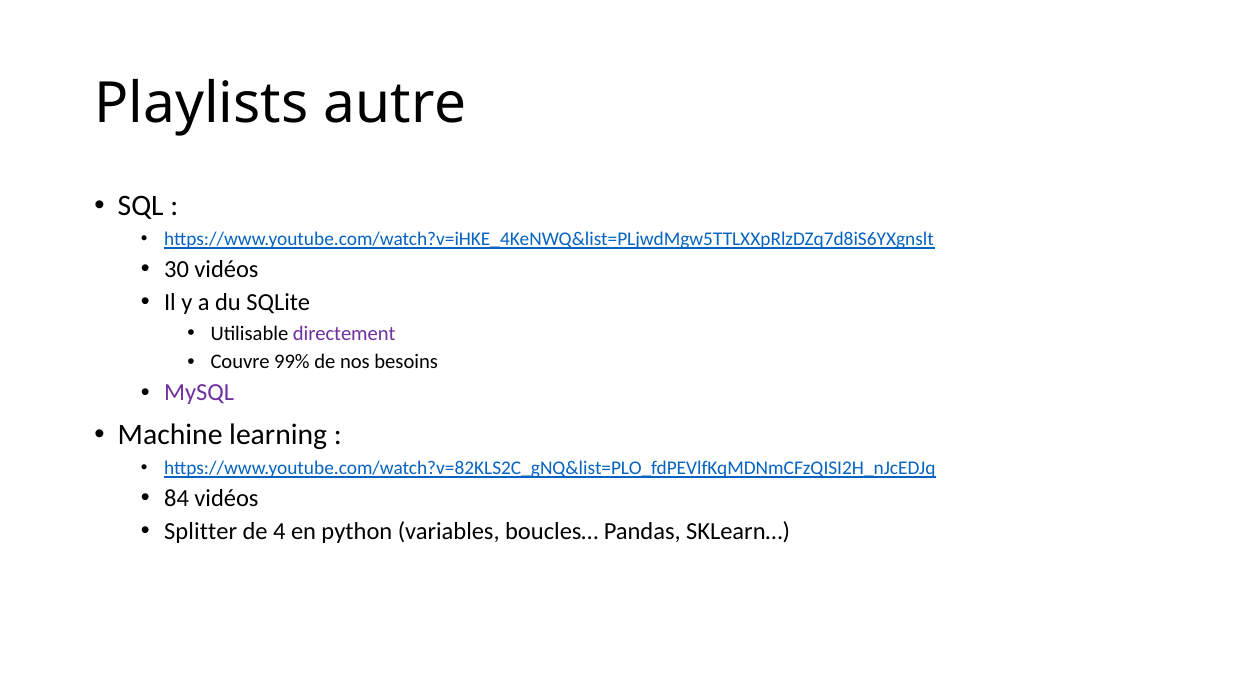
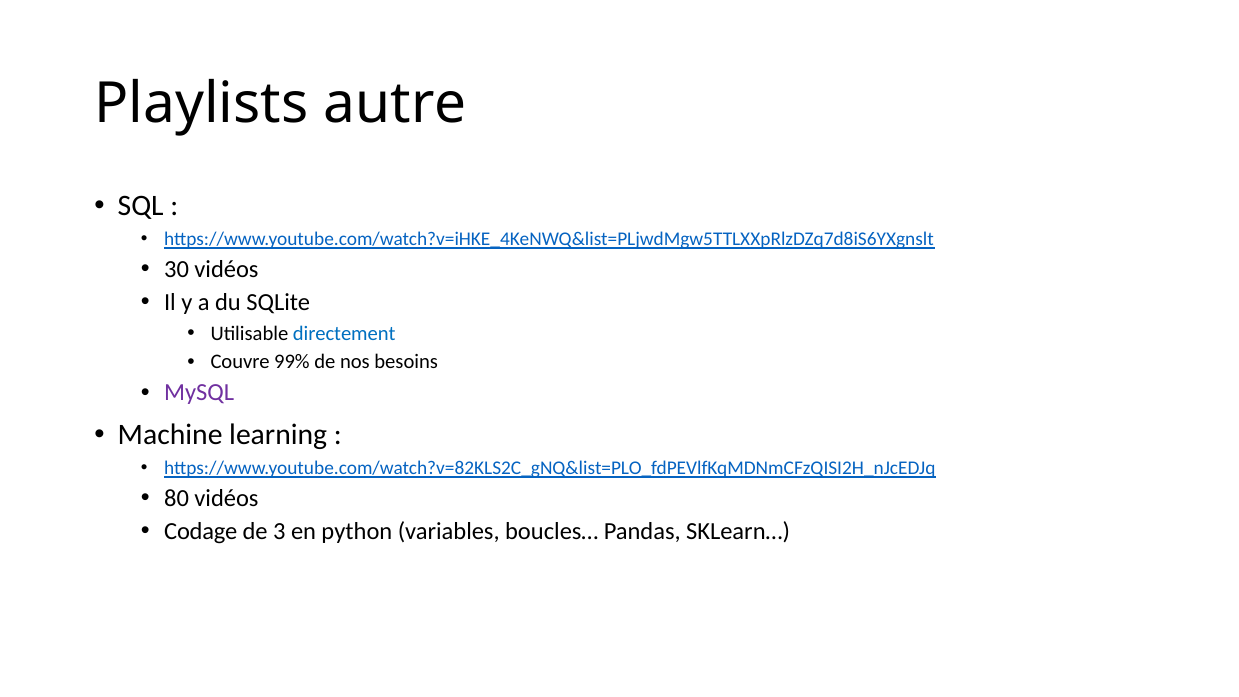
directement colour: purple -> blue (344, 333)
84: 84 -> 80 (177, 498)
Splitter: Splitter -> Codage (201, 531)
4: 4 -> 3 (279, 531)
